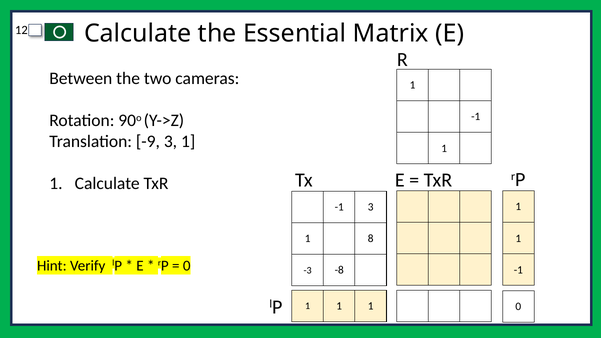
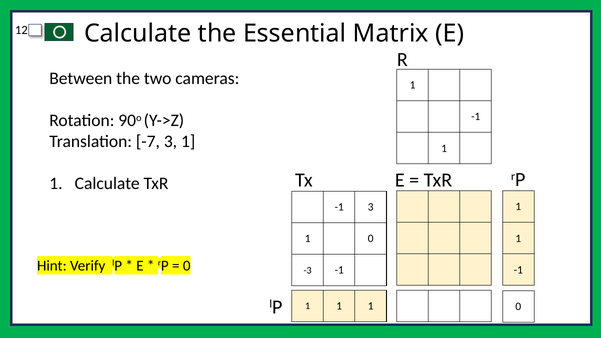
-9: -9 -> -7 (148, 142)
1 8: 8 -> 0 (371, 239)
-3 -8: -8 -> -1 (339, 270)
